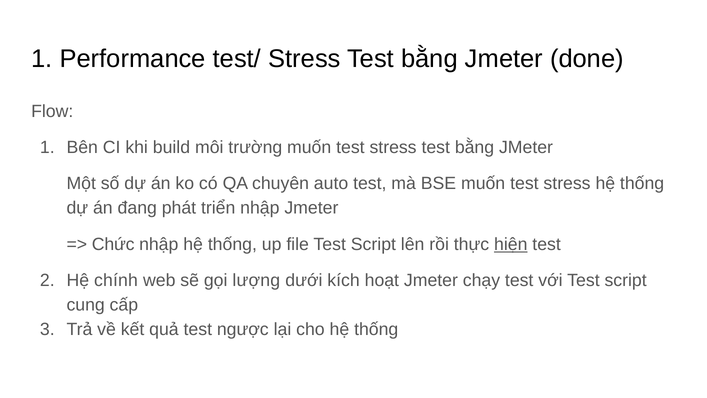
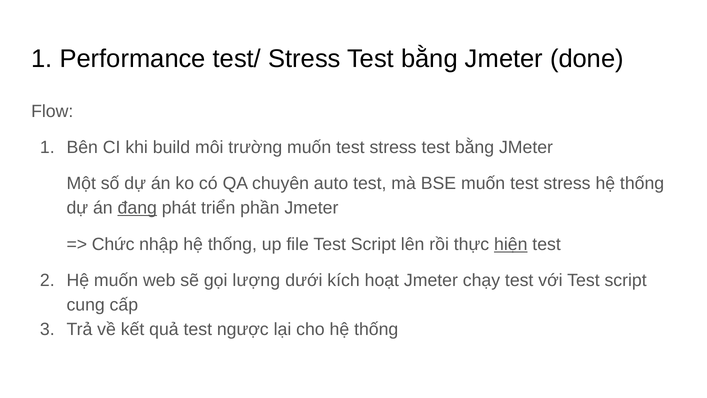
đang underline: none -> present (137, 208)
triển nhập: nhập -> phần (260, 208)
Hệ chính: chính -> muốn (116, 280)
